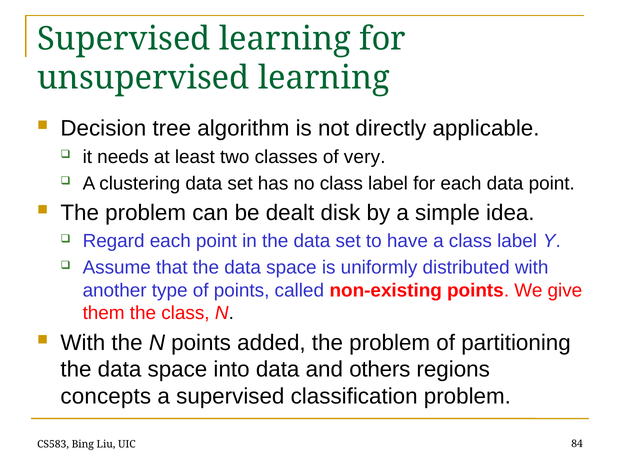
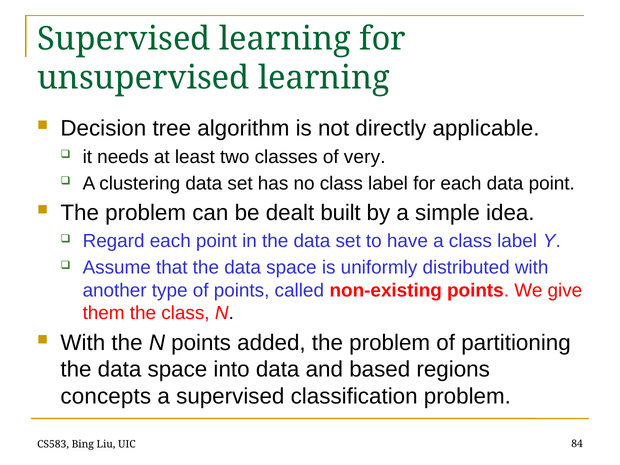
disk: disk -> built (341, 213)
others: others -> based (380, 369)
